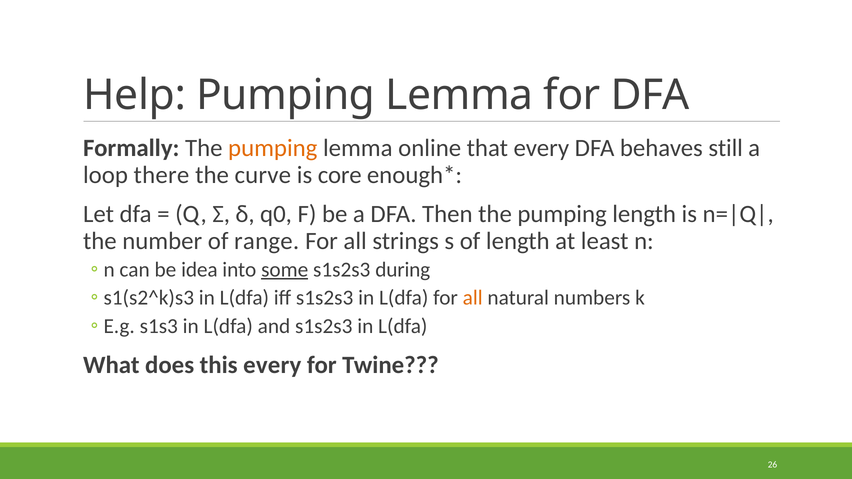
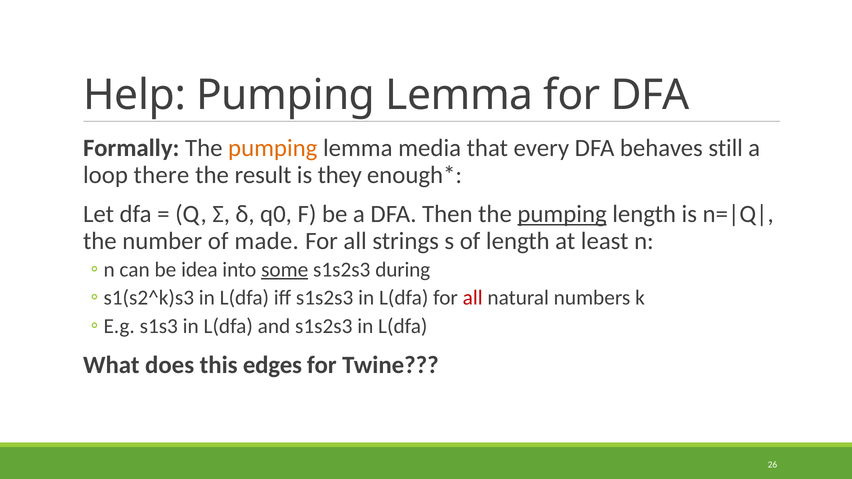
online: online -> media (430, 148)
curve: curve -> result (263, 175)
core: core -> they (340, 175)
pumping underline: none -> present (562, 214)
range: range -> made (267, 241)
all colour: orange -> red (473, 298)
this every: every -> edges (272, 365)
